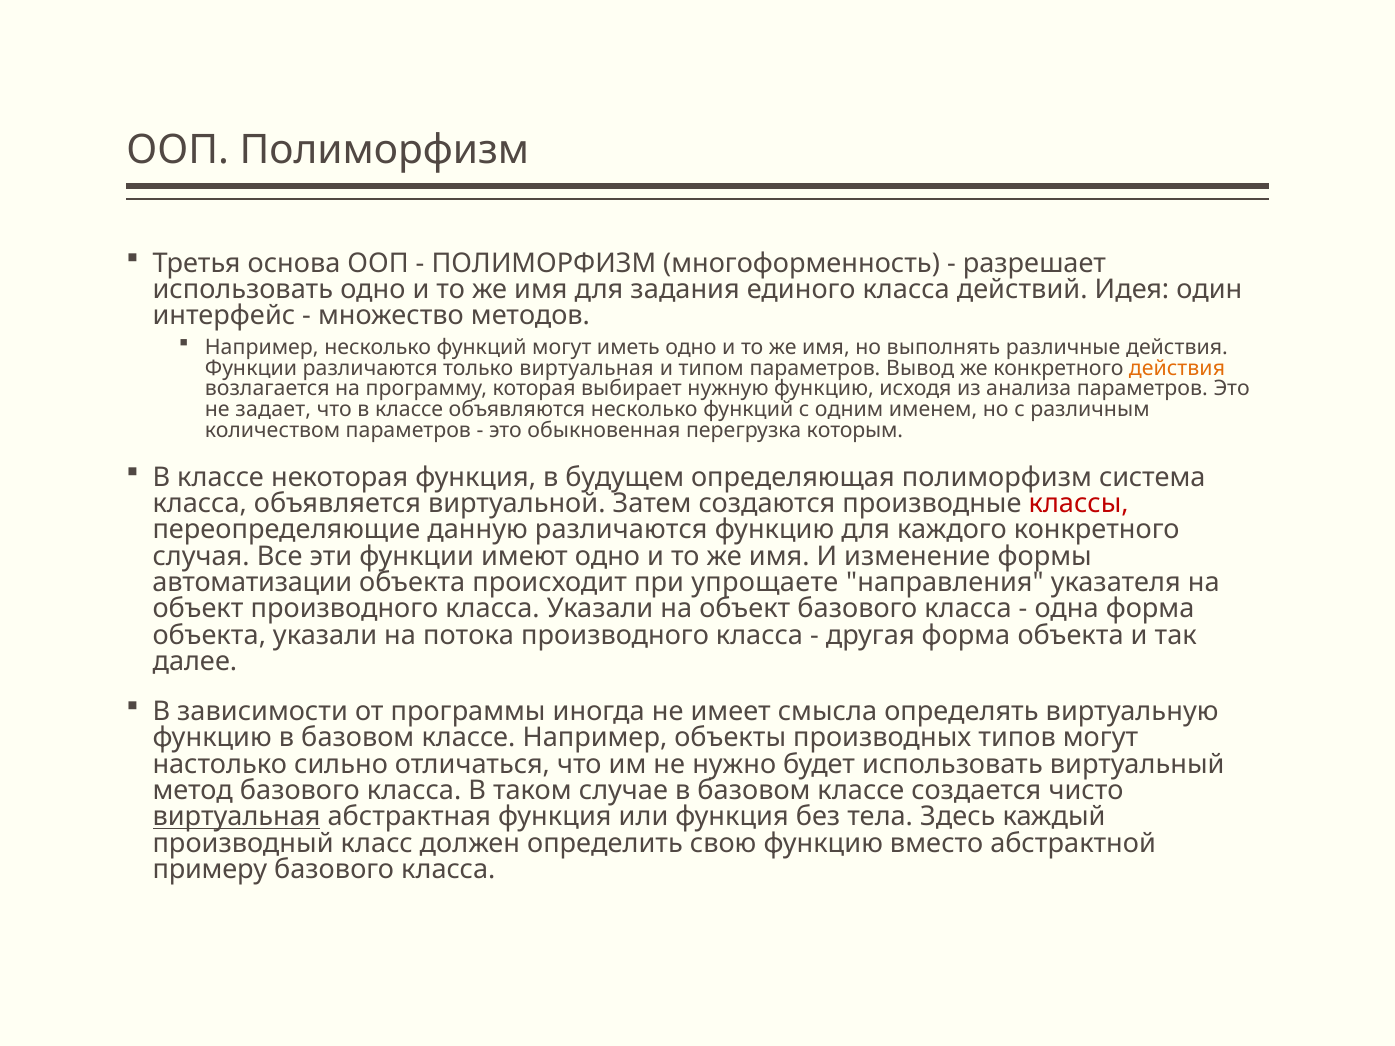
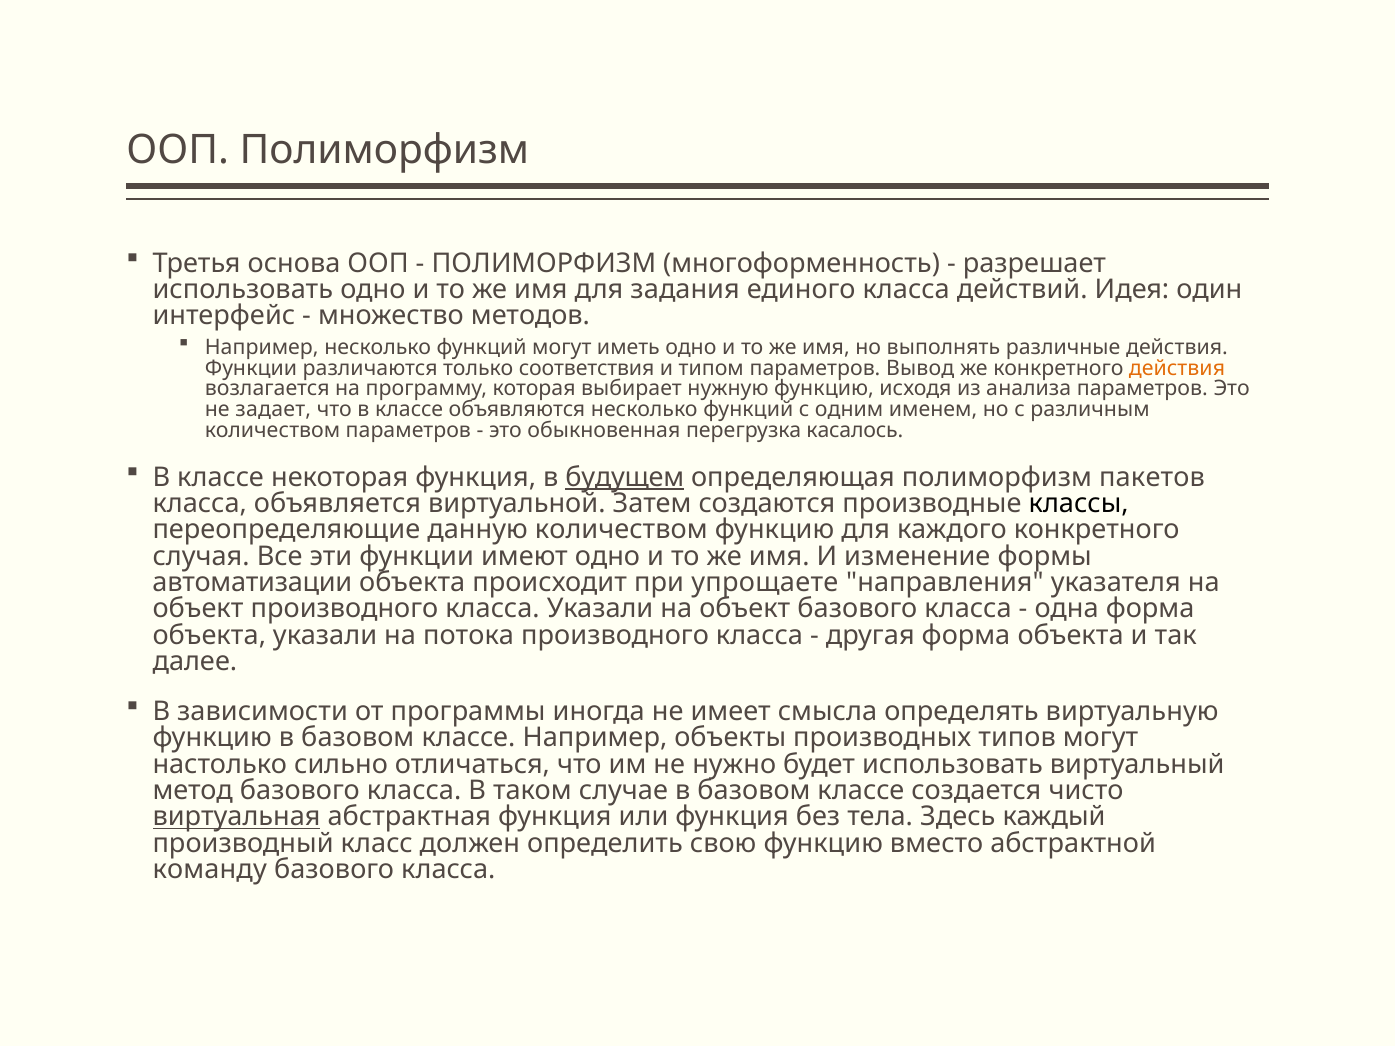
только виртуальная: виртуальная -> соответствия (587, 368)
которым: которым -> касалось (855, 430)
будущем underline: none -> present (625, 477)
система: система -> пакетов (1152, 477)
классы colour: red -> black (1079, 504)
данную различаются: различаются -> количеством (621, 530)
примеру: примеру -> команду (210, 870)
